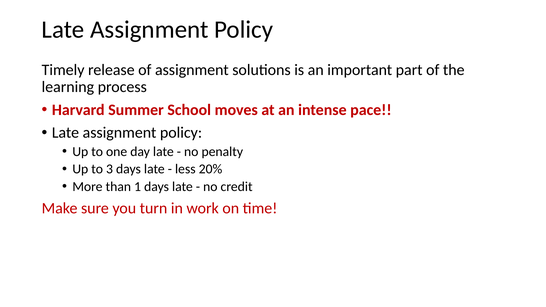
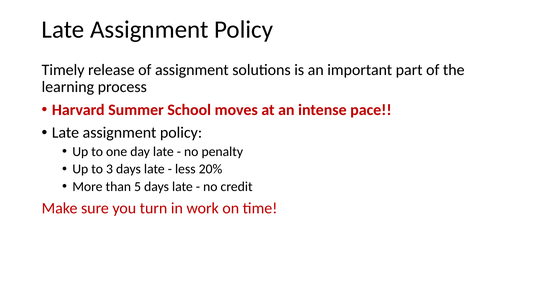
1: 1 -> 5 (138, 187)
